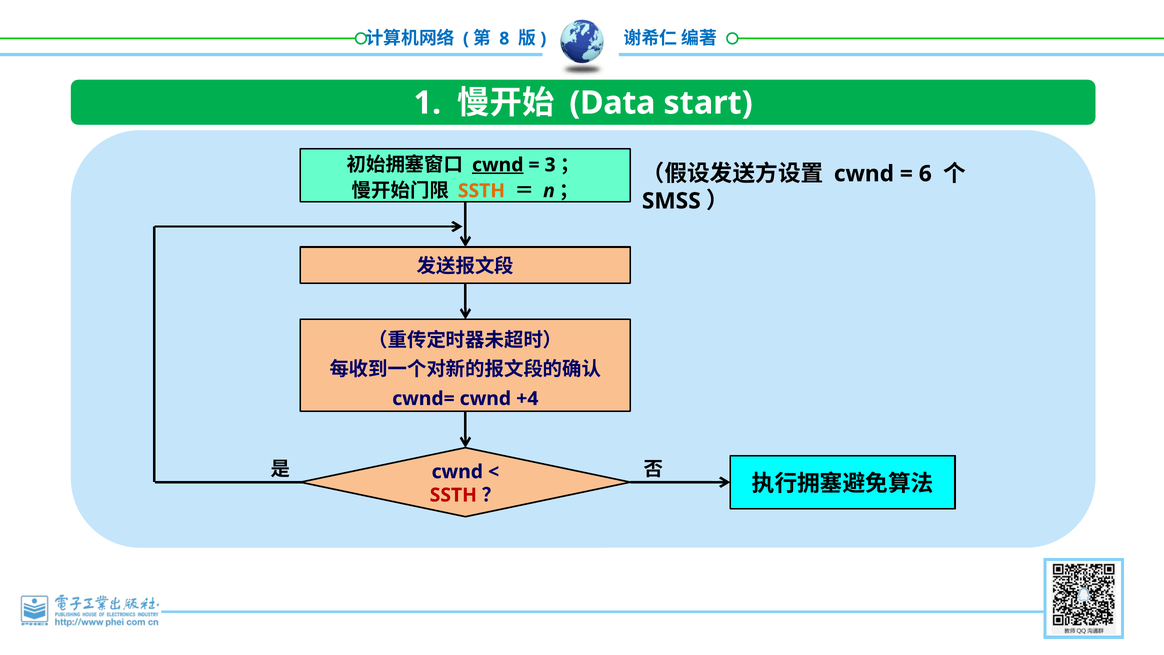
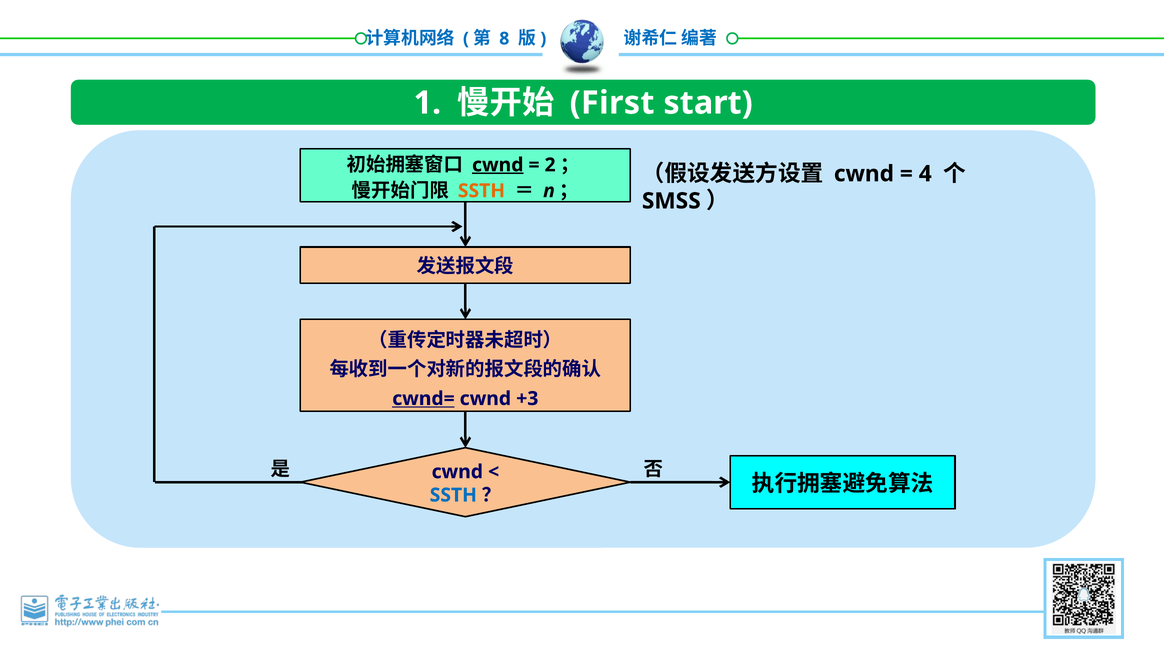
Data: Data -> First (612, 103)
3: 3 -> 2 (550, 165)
6: 6 -> 4 (925, 174)
cwnd= underline: none -> present (423, 398)
+4: +4 -> +3 (527, 398)
SSTH colour: red -> blue (453, 495)
